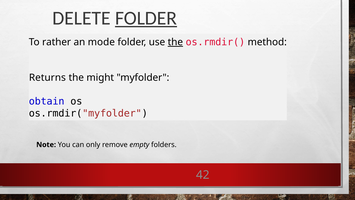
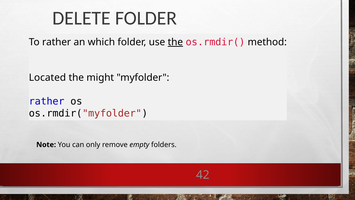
FOLDER underline: present -> none (146, 18)
mode: mode -> which (101, 42)
Returns: Returns -> Located (47, 78)
obtain: obtain -> rather (47, 101)
